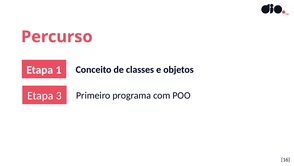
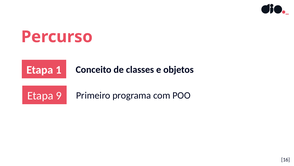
3: 3 -> 9 (59, 95)
